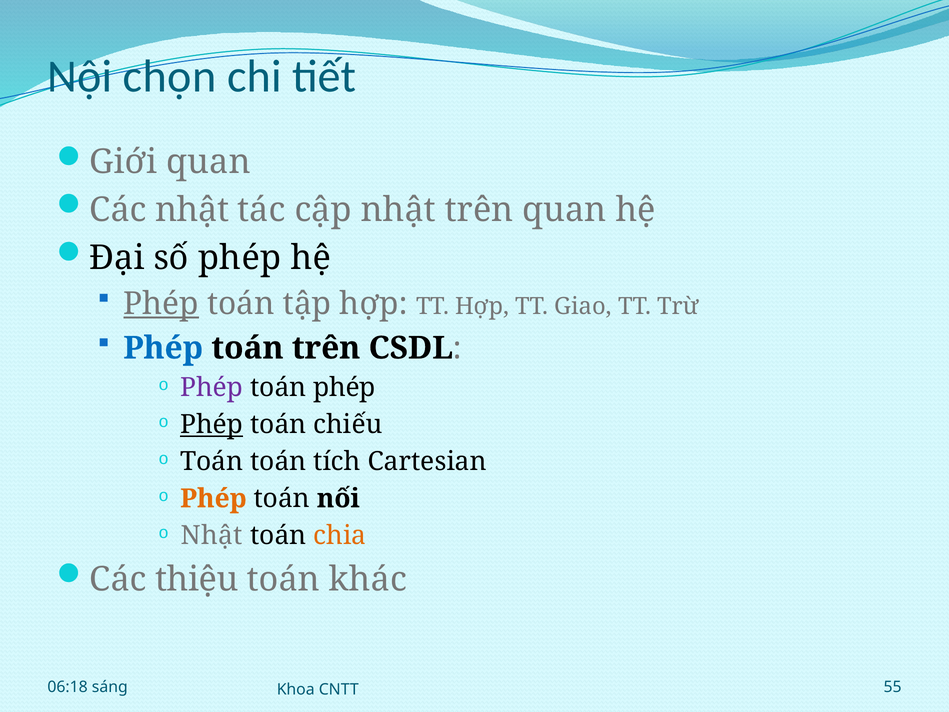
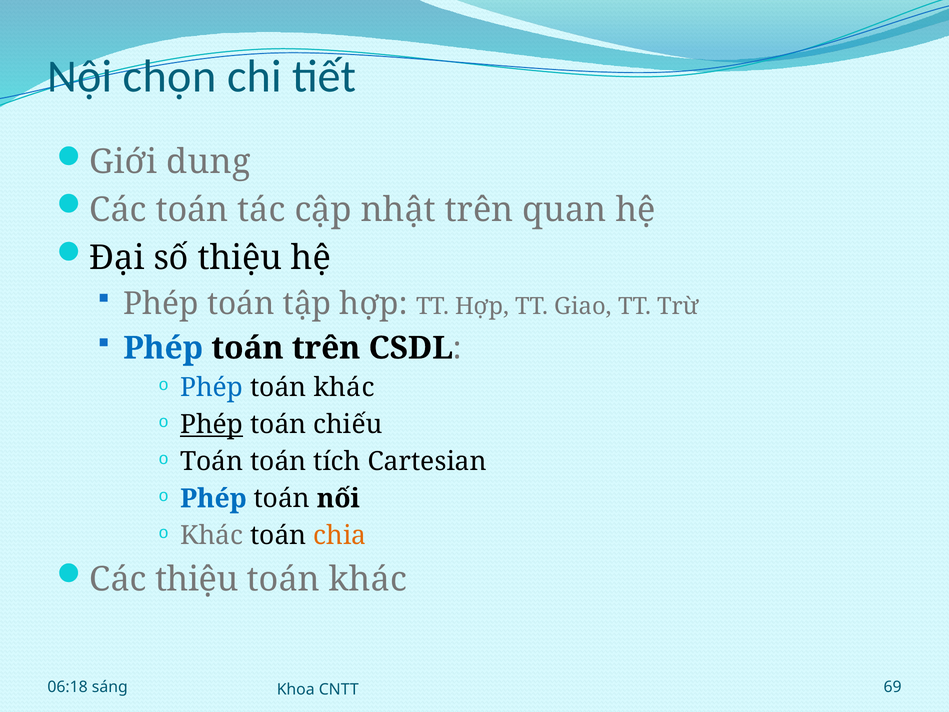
Giới quan: quan -> dung (209, 162)
Các nhật: nhật -> toán (192, 210)
số phép: phép -> thiệu (240, 258)
Phép underline: present -> none (161, 304)
Phép colour: purple -> blue (212, 388)
phép: phép -> khác (344, 388)
Phép colour: orange -> blue (213, 498)
Nhật: Nhật -> Khác (212, 535)
55: 55 -> 69 (893, 687)
